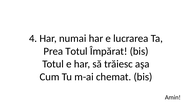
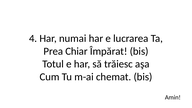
Prea Totul: Totul -> Chiar (76, 51)
